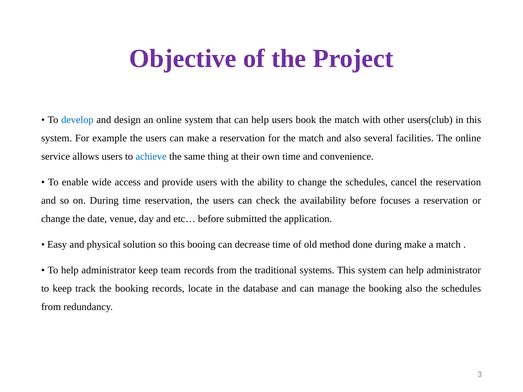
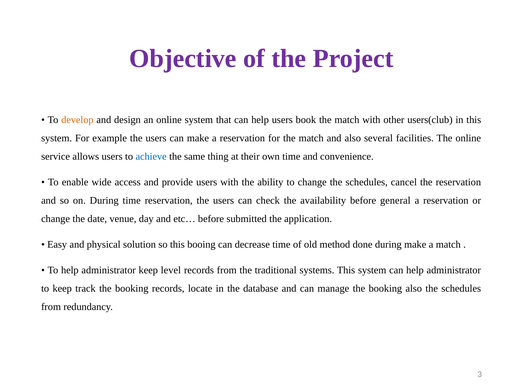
develop colour: blue -> orange (77, 120)
focuses: focuses -> general (395, 201)
team: team -> level (171, 270)
